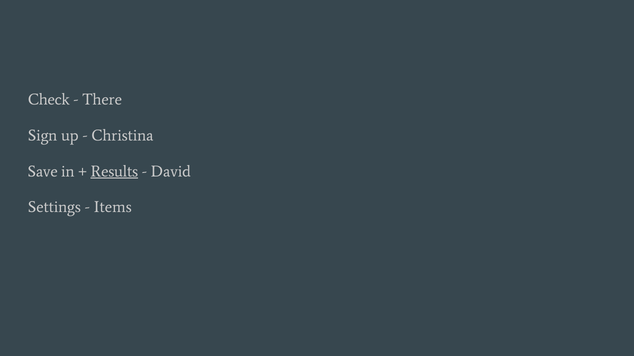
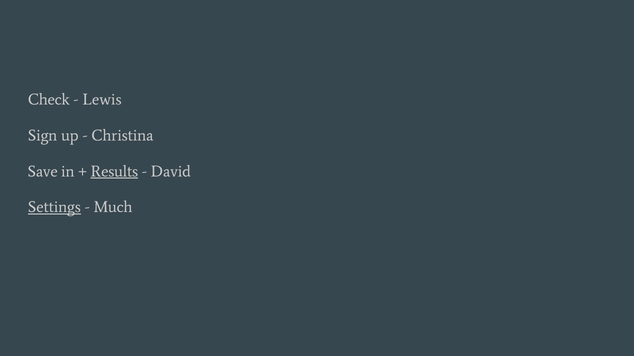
There: There -> Lewis (102, 100)
Settings underline: none -> present (54, 208)
Items: Items -> Much (113, 208)
